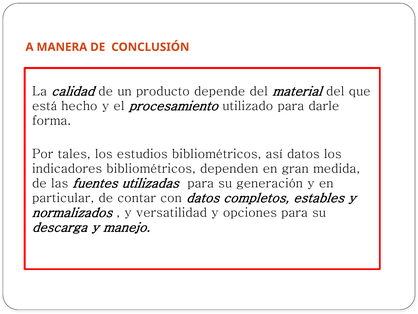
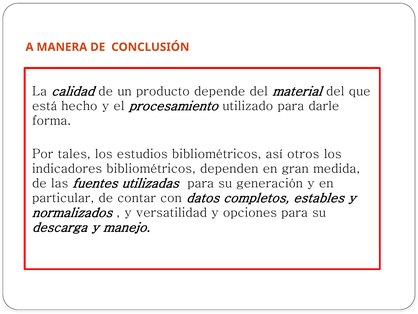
así datos: datos -> otros (303, 154)
